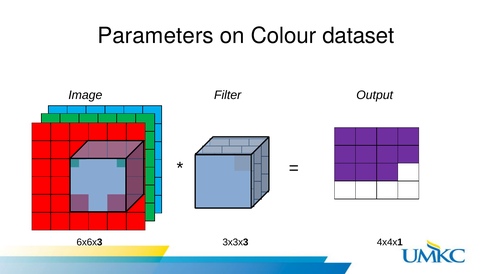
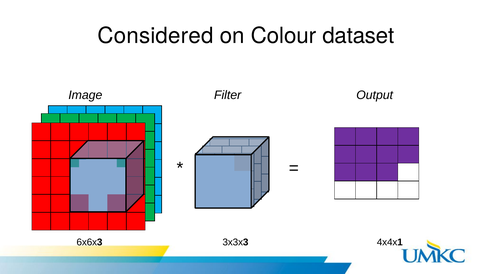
Parameters: Parameters -> Considered (156, 36)
